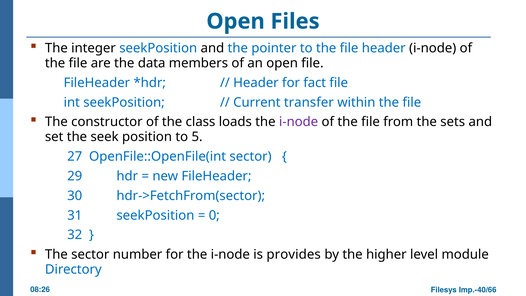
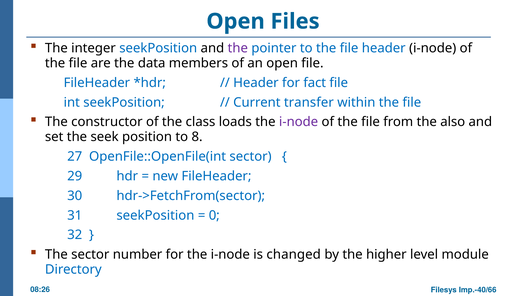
the colour: blue -> purple (238, 48)
sets: sets -> also (453, 122)
5: 5 -> 8 (197, 137)
provides: provides -> changed (294, 254)
